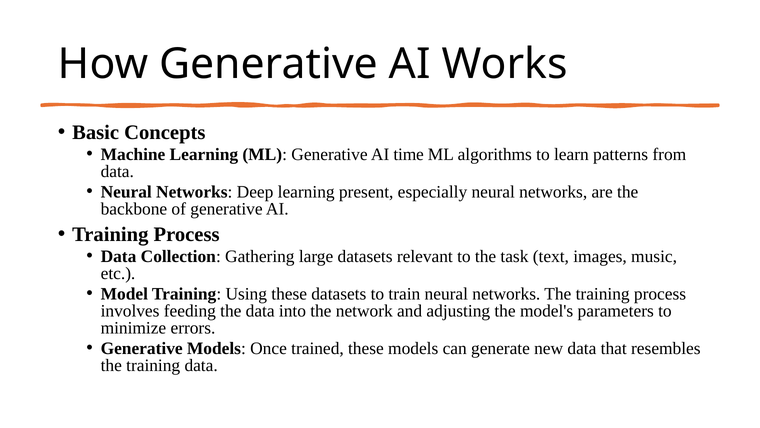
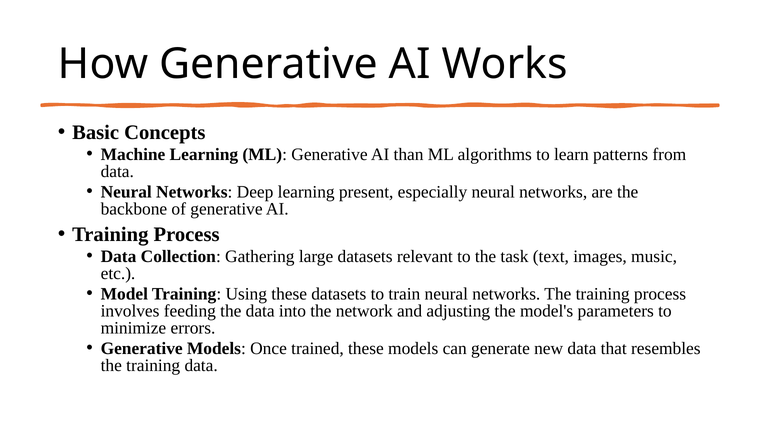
time: time -> than (409, 154)
